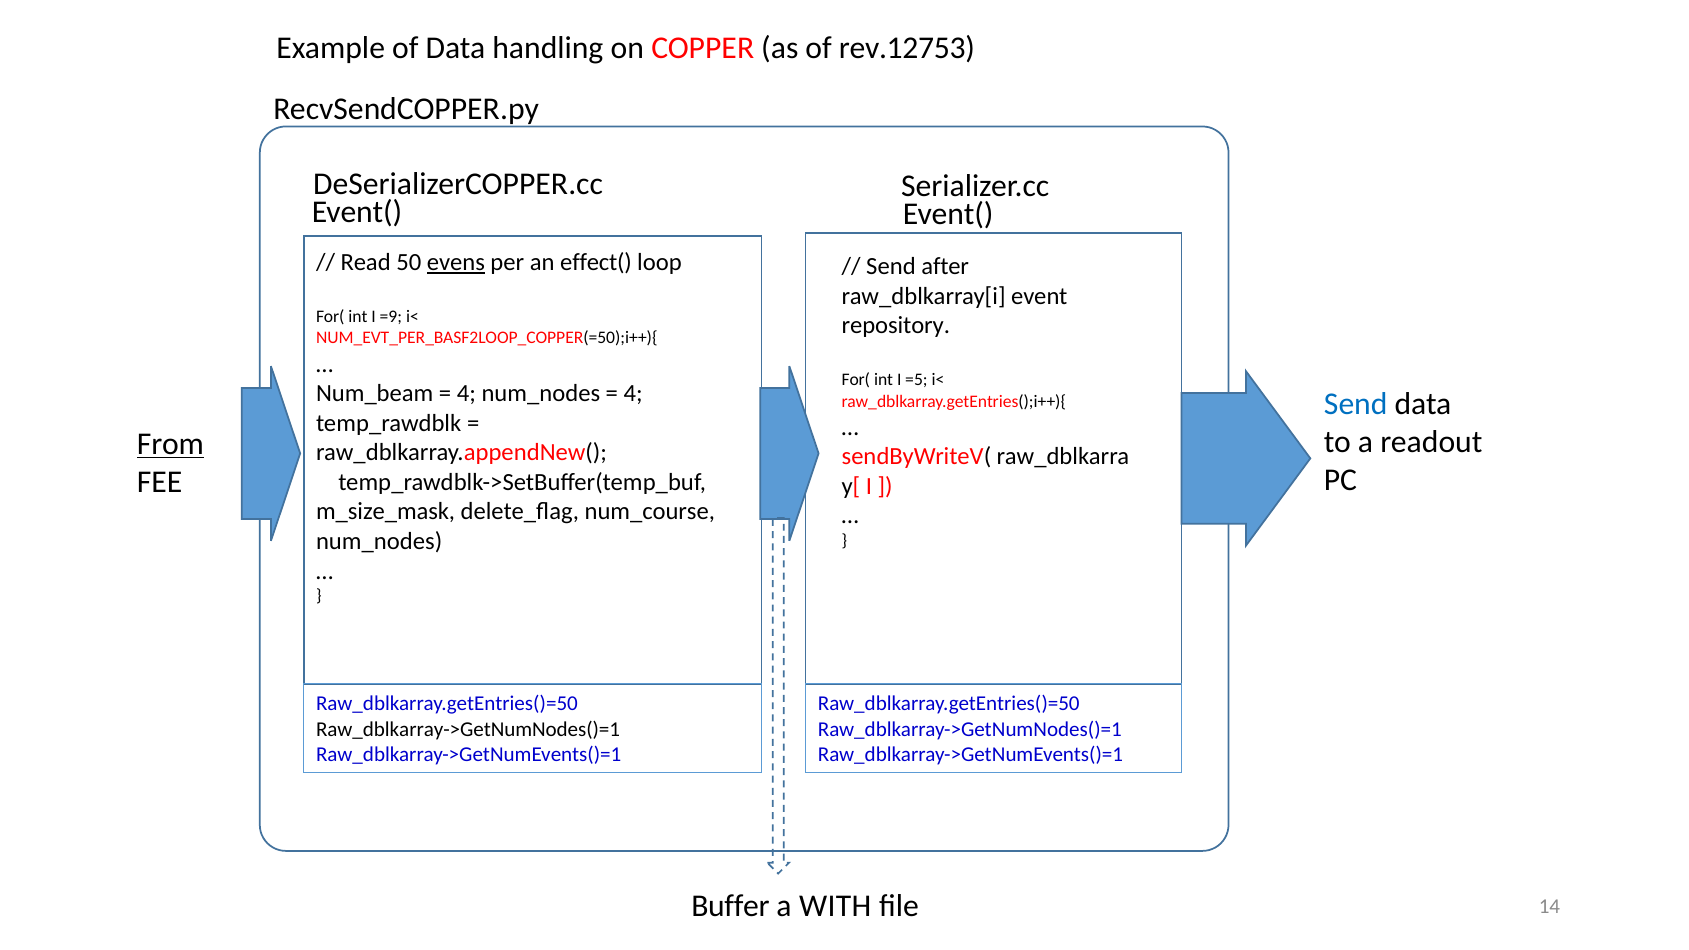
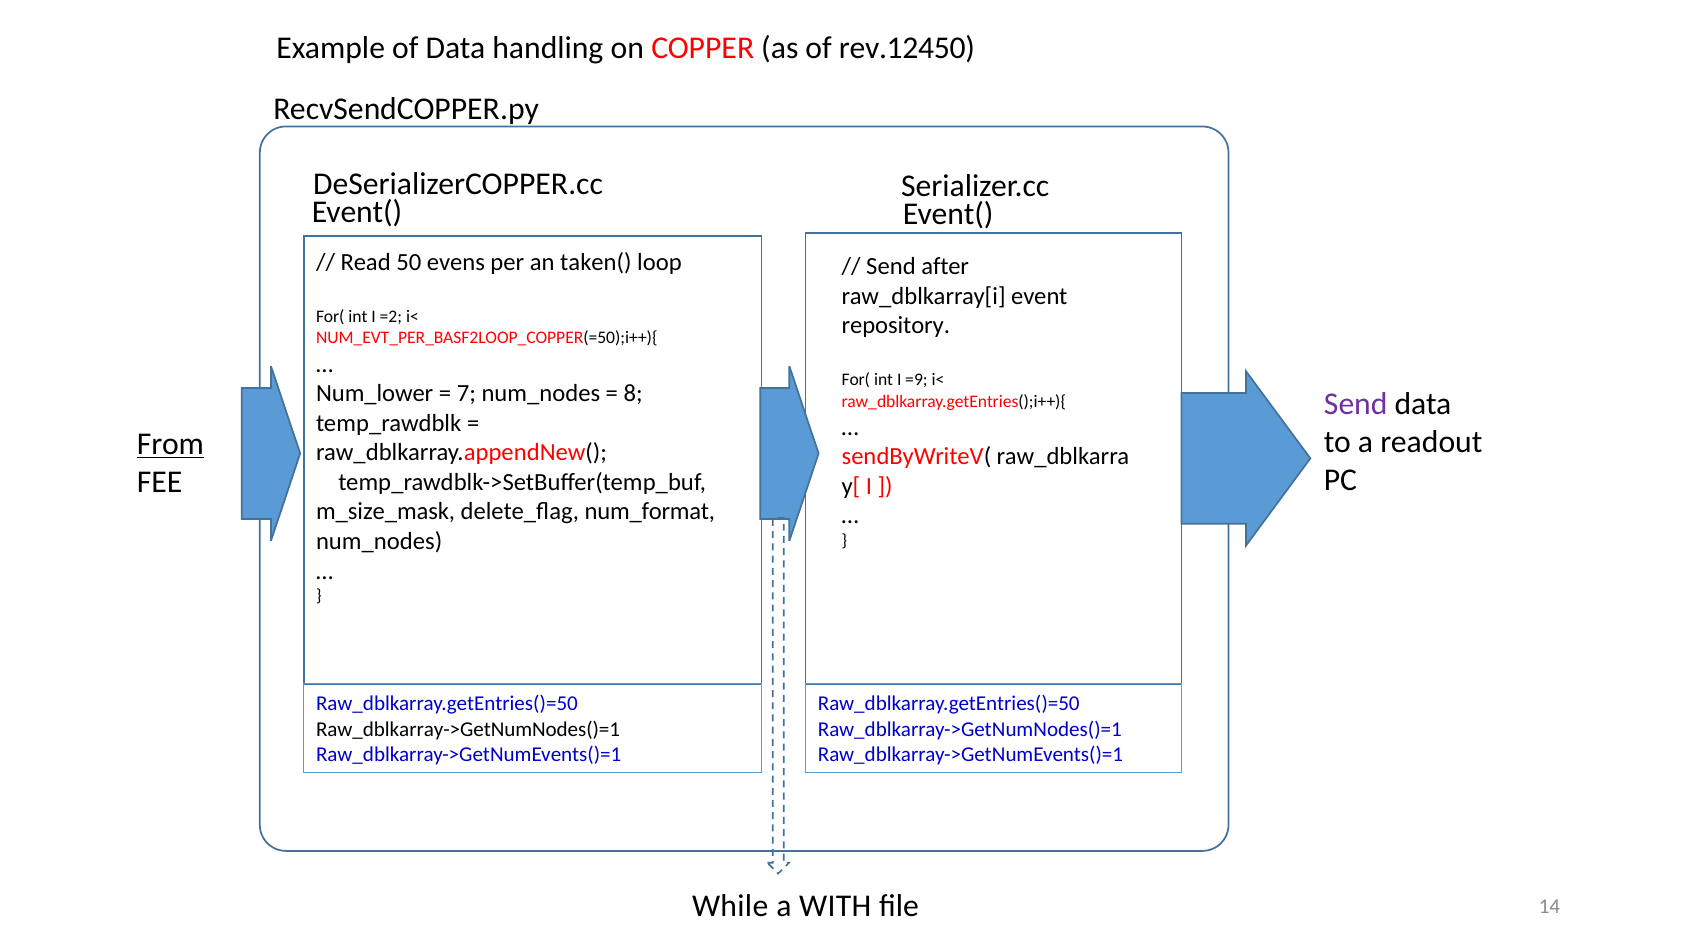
rev.12753: rev.12753 -> rev.12450 (907, 48)
evens underline: present -> none (456, 263)
effect(: effect( -> taken( (596, 263)
=9: =9 -> =2 (391, 317)
=5: =5 -> =9 (916, 380)
Num_beam: Num_beam -> Num_lower (375, 394)
4: 4 -> 7 (466, 394)
4: 4 -> 8 (633, 394)
Send colour: blue -> purple (1356, 404)
num_course: num_course -> num_format (650, 512)
Buffer: Buffer -> While (730, 906)
